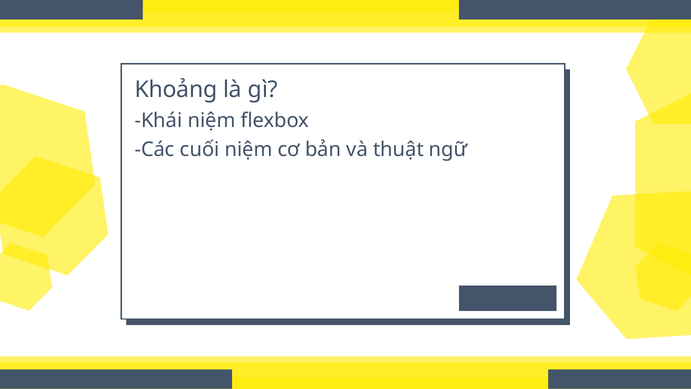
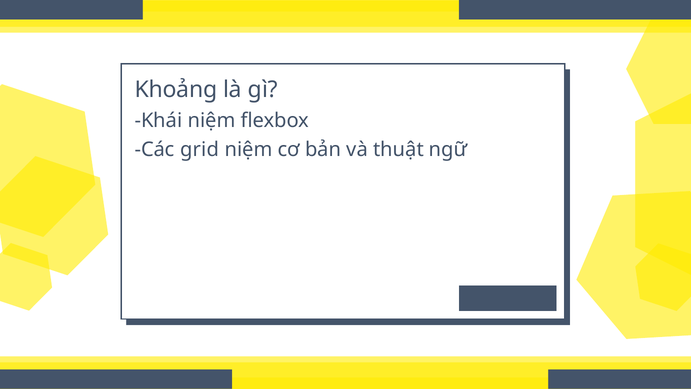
cuối: cuối -> grid (200, 150)
